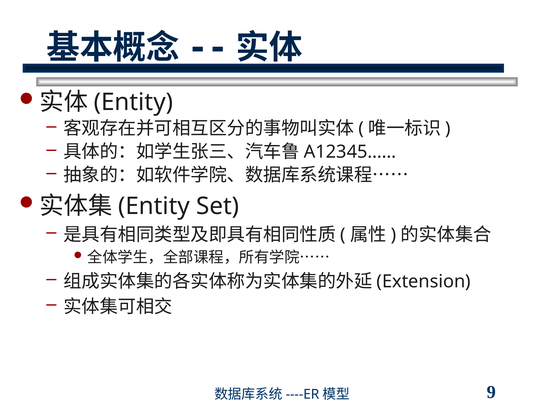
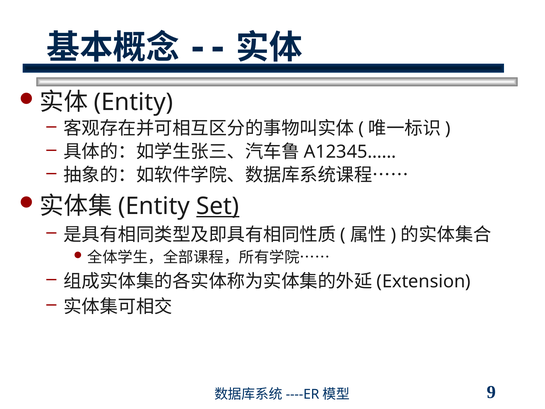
Set underline: none -> present (218, 206)
